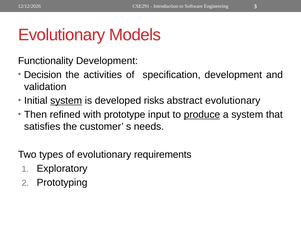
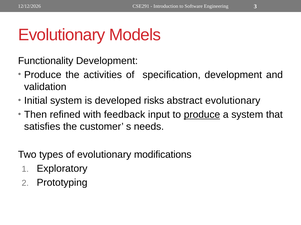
Decision: Decision -> Produce (43, 75)
system underline: present -> none (66, 101)
prototype: prototype -> feedback (125, 115)
requirements: requirements -> modifications (163, 155)
